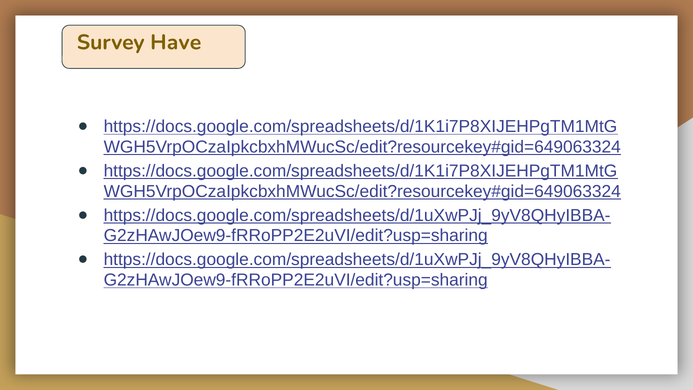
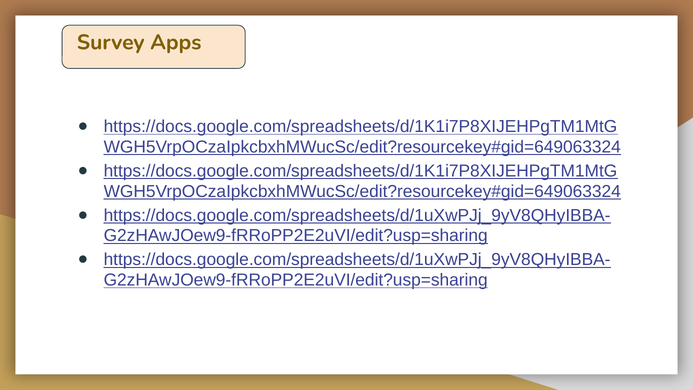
Have: Have -> Apps (176, 42)
